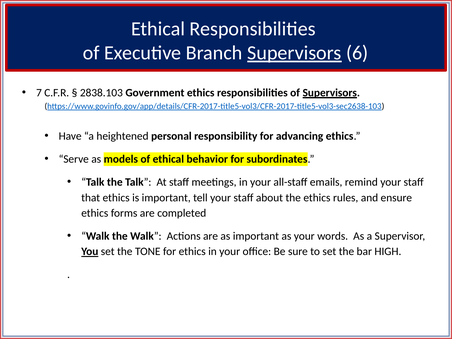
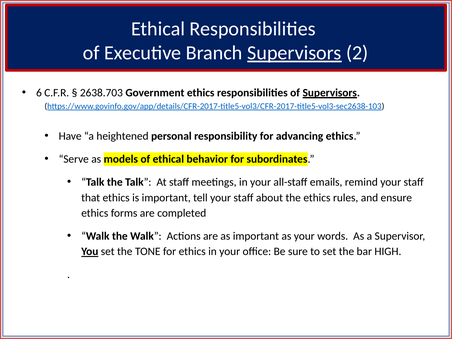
6: 6 -> 2 (357, 53)
7: 7 -> 6 (39, 93)
2838.103: 2838.103 -> 2638.703 (101, 93)
